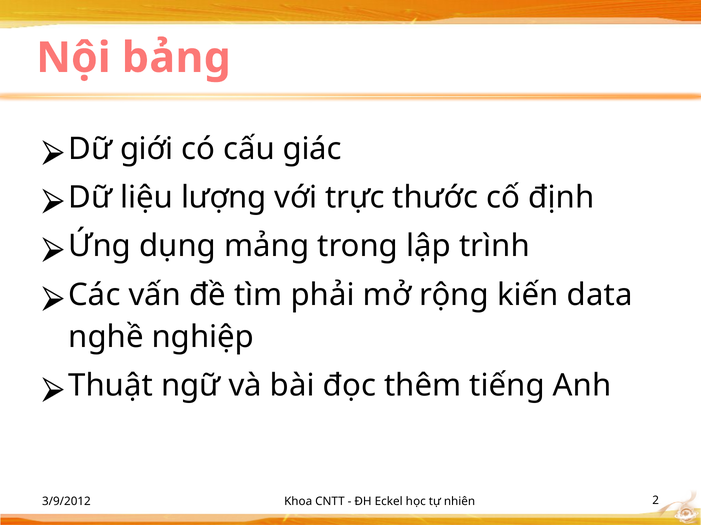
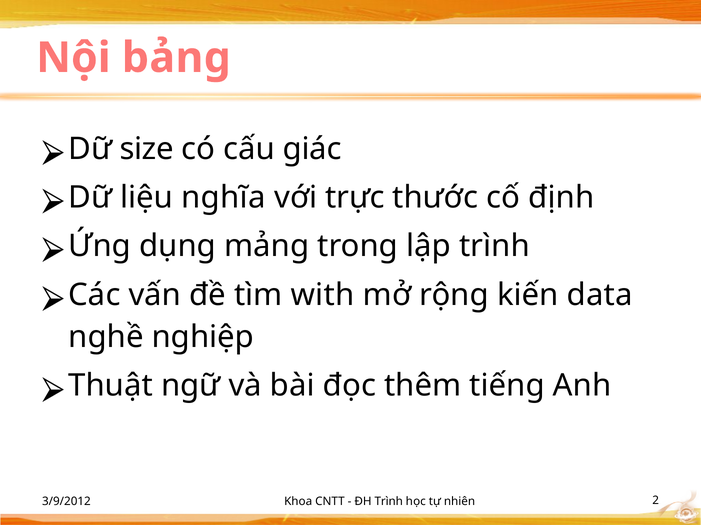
giới: giới -> size (147, 149)
lượng: lượng -> nghĩa (224, 198)
phải: phải -> with (323, 295)
ĐH Eckel: Eckel -> Trình (389, 502)
